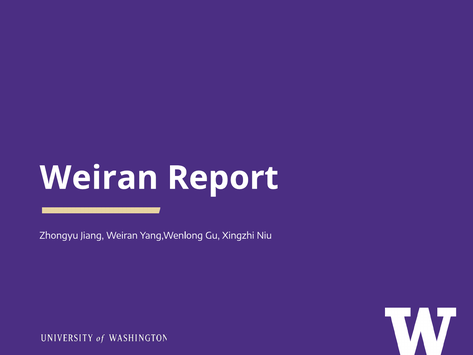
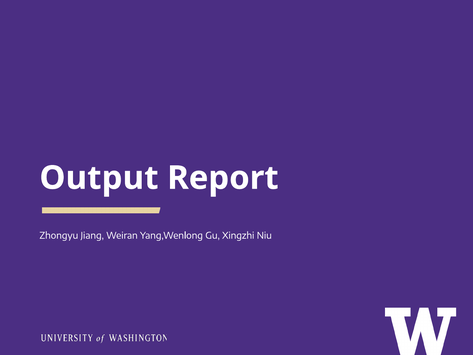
Weiran: Weiran -> Output (99, 178)
